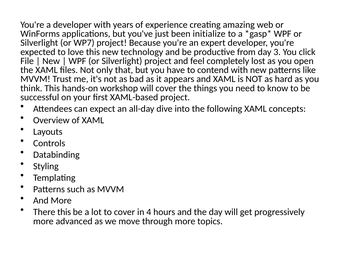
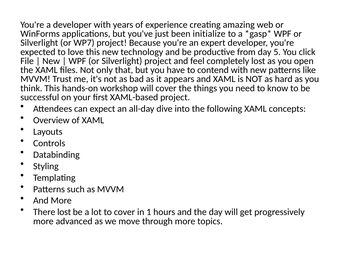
3: 3 -> 5 (277, 52)
There this: this -> lost (64, 212)
4: 4 -> 1 (149, 212)
